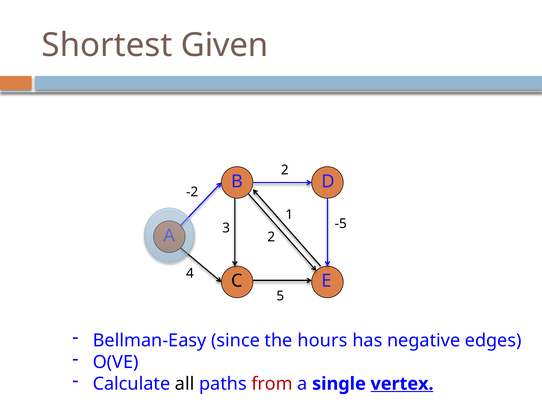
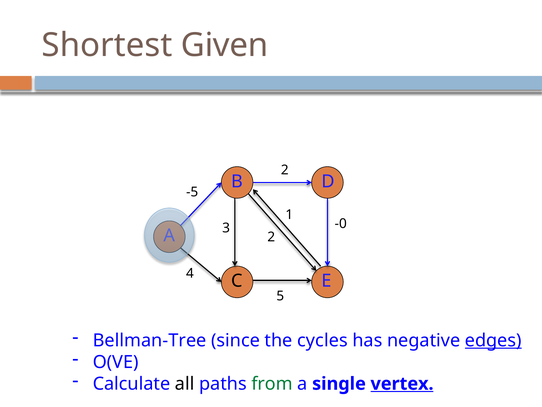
-2: -2 -> -5 (192, 192)
-5: -5 -> -0 (341, 223)
Bellman-Easy: Bellman-Easy -> Bellman-Tree (150, 340)
hours: hours -> cycles (322, 340)
edges underline: none -> present (493, 340)
from colour: red -> green (272, 383)
